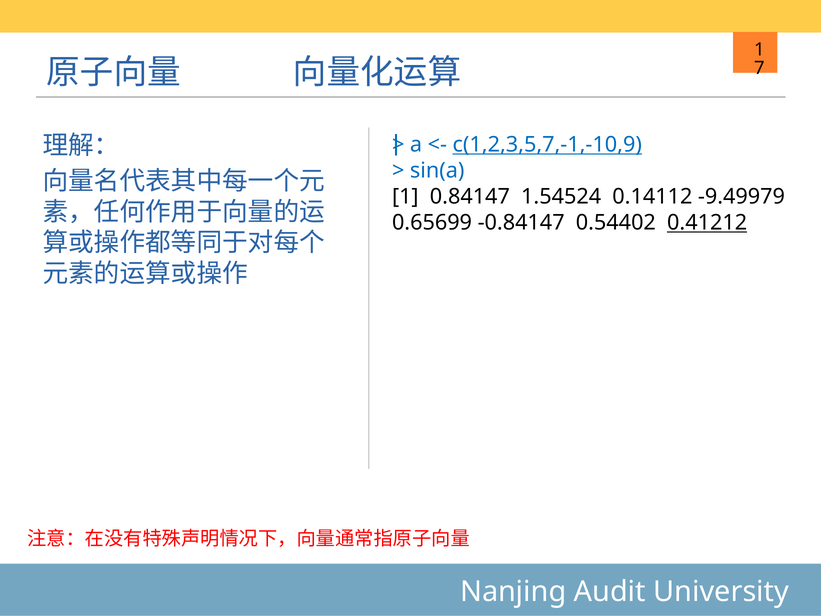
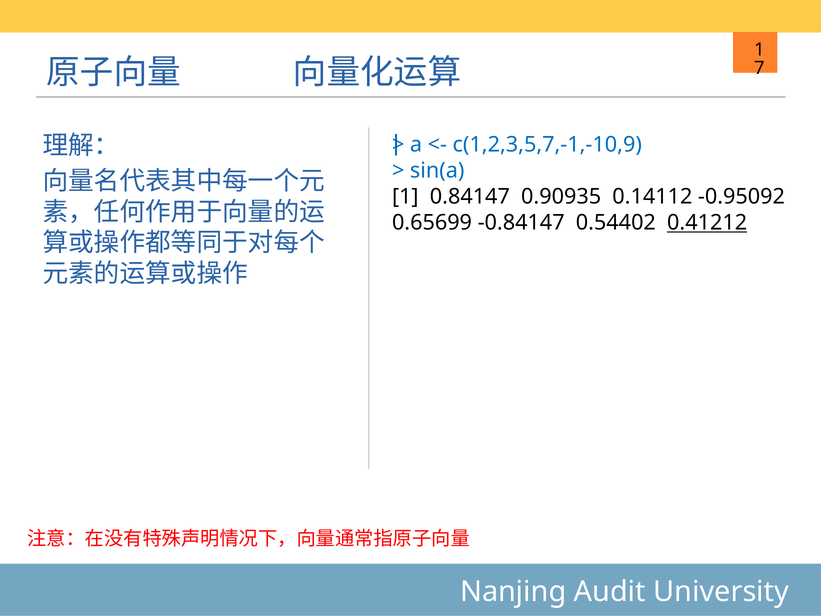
c(1,2,3,5,7,-1,-10,9 underline: present -> none (547, 145)
1.54524: 1.54524 -> 0.90935 (561, 197)
-9.49979: -9.49979 -> -0.95092 (741, 197)
